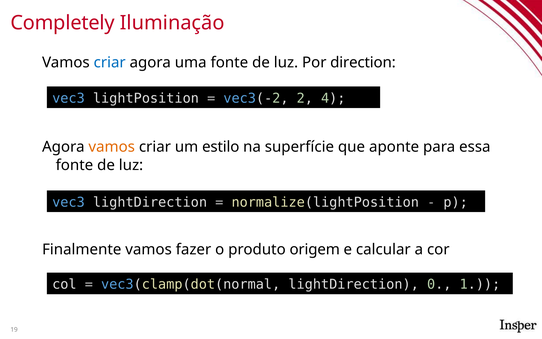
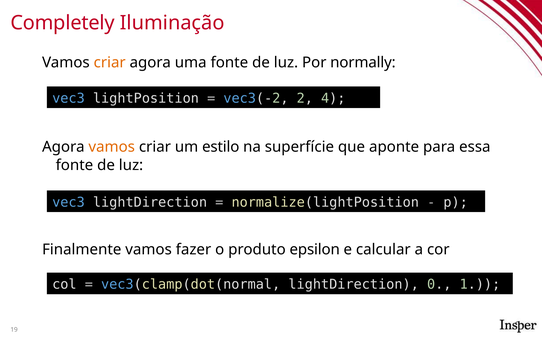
criar colour: blue -> orange (110, 63)
direction: direction -> normally (363, 63)
origem: origem -> epsilon (315, 249)
